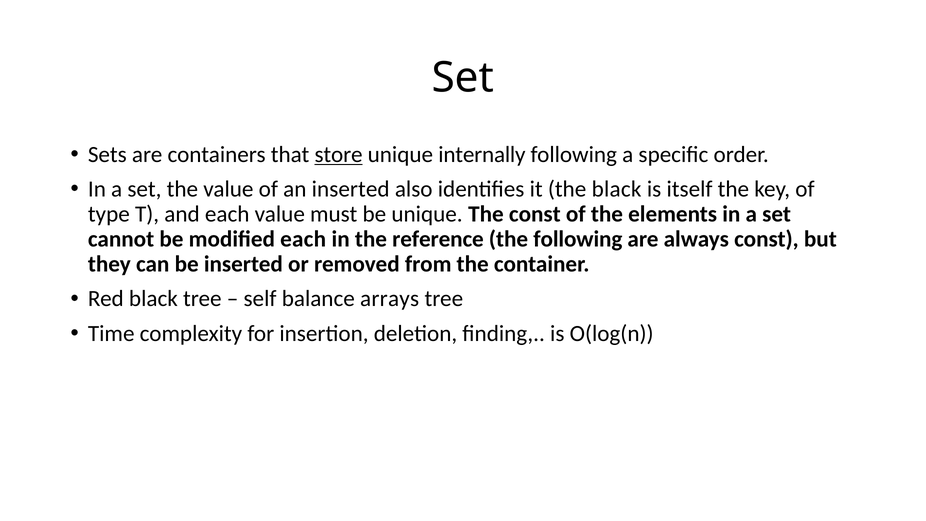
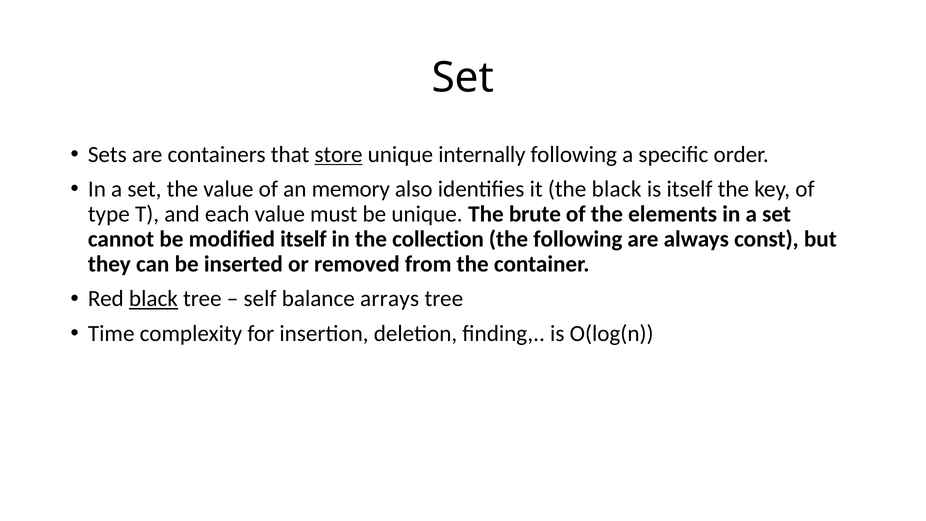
an inserted: inserted -> memory (351, 189)
The const: const -> brute (535, 214)
modified each: each -> itself (303, 239)
reference: reference -> collection (438, 239)
black underline: none -> present (153, 299)
